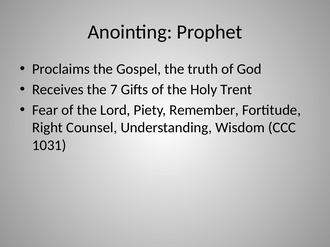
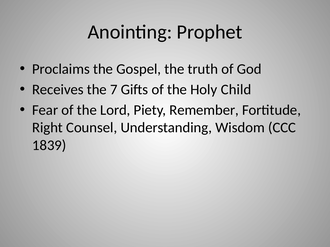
Trent: Trent -> Child (236, 90)
1031: 1031 -> 1839 (49, 146)
